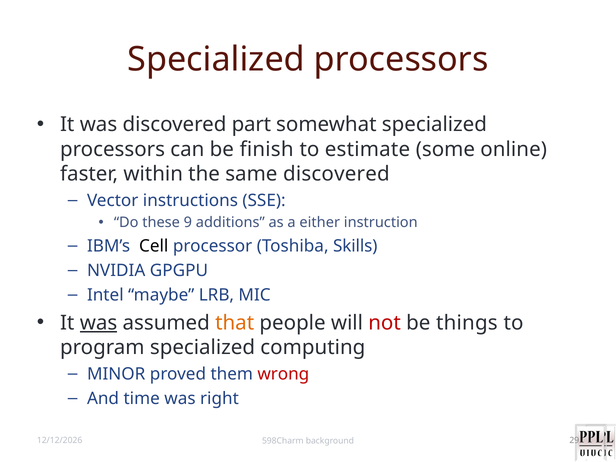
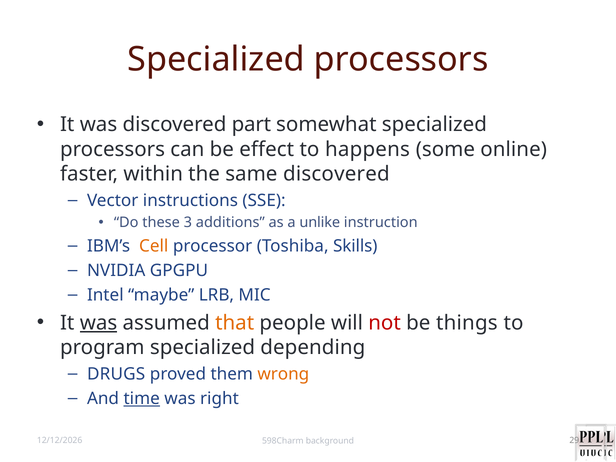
finish: finish -> effect (267, 149)
estimate: estimate -> happens (367, 149)
9: 9 -> 3 (188, 223)
either: either -> unlike (320, 223)
Cell colour: black -> orange (154, 246)
computing: computing -> depending (313, 347)
MINOR: MINOR -> DRUGS (116, 374)
wrong colour: red -> orange (283, 374)
time underline: none -> present (142, 399)
